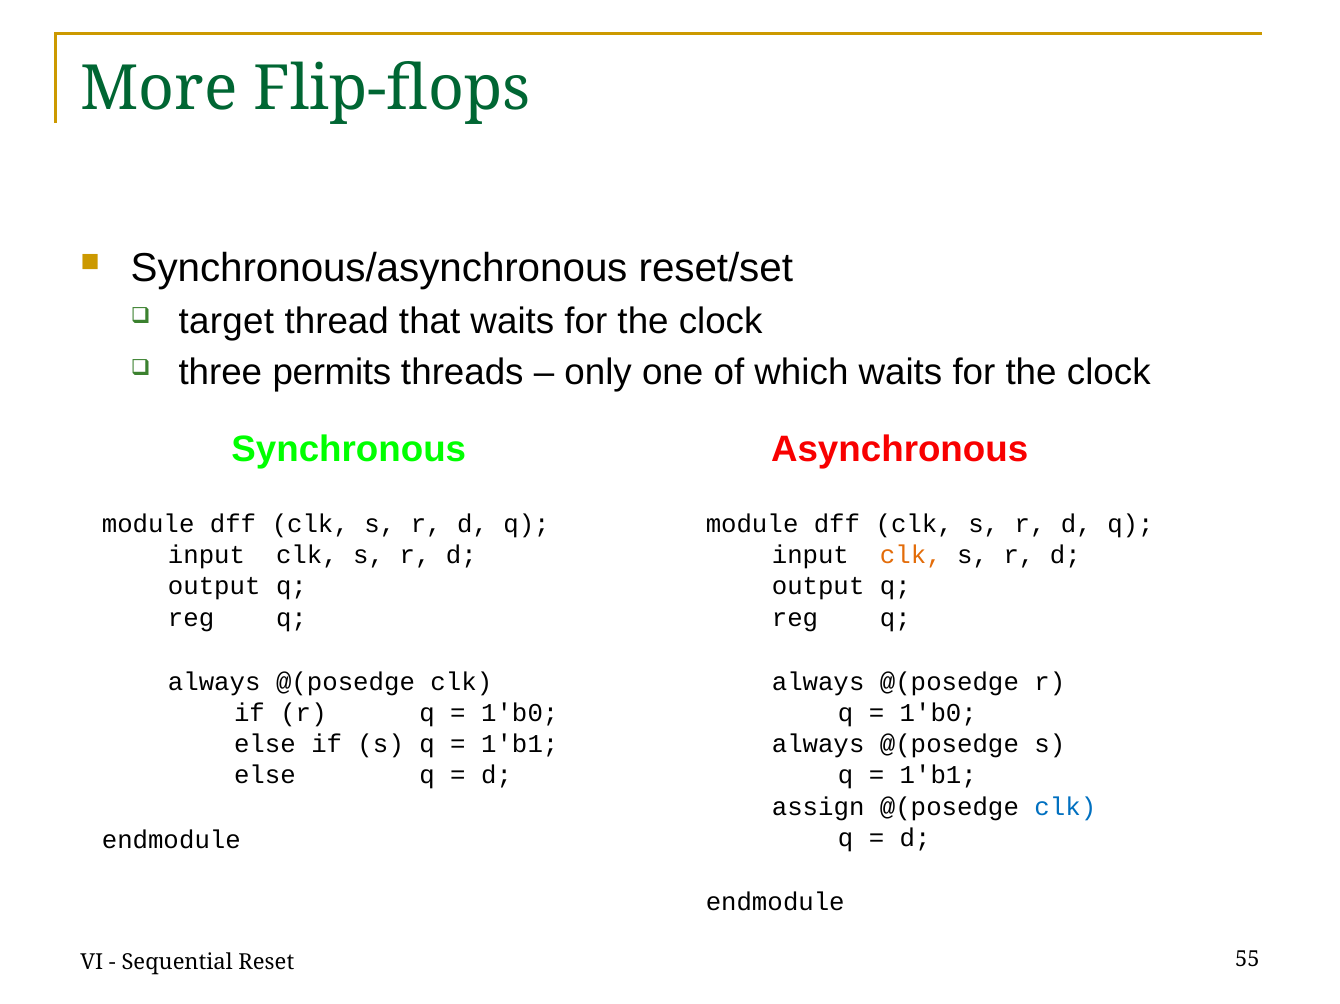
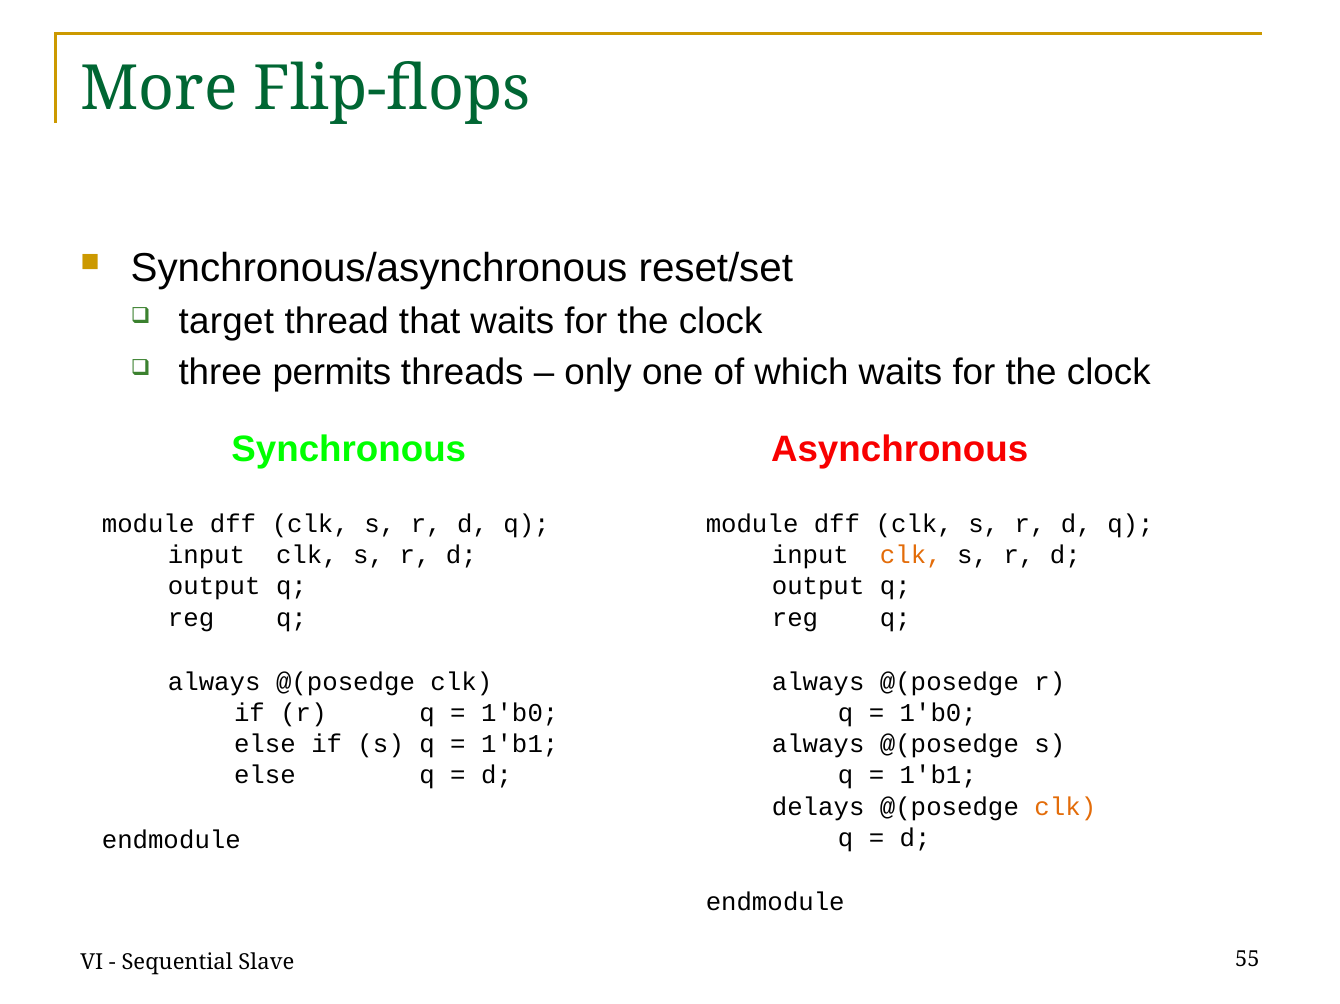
assign: assign -> delays (818, 807)
clk colour: blue -> orange (1065, 807)
Reset: Reset -> Slave (266, 963)
